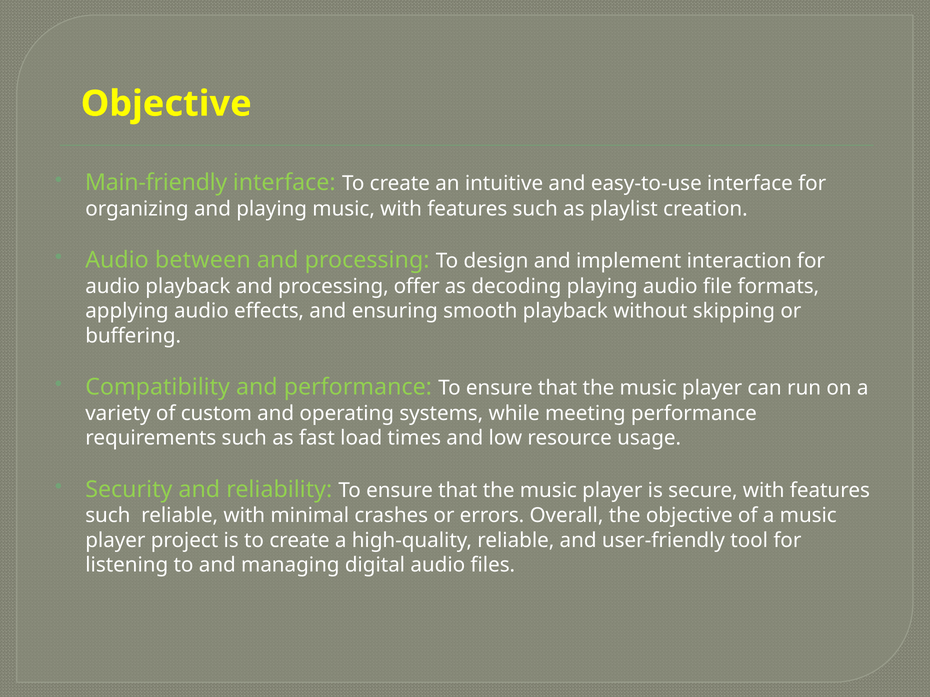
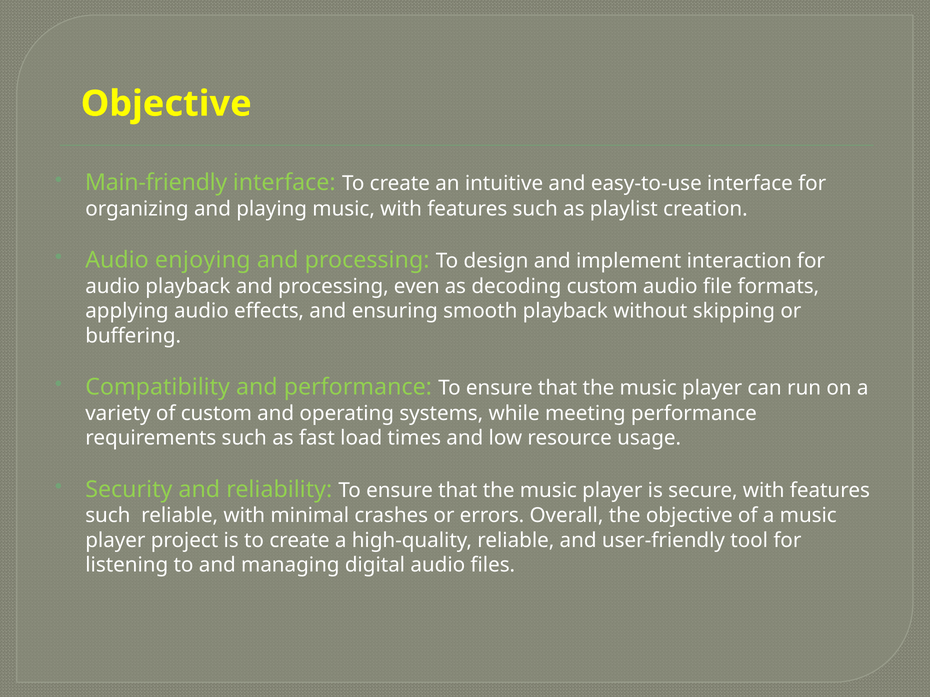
between: between -> enjoying (203, 260)
offer: offer -> even (417, 287)
decoding playing: playing -> custom (602, 287)
